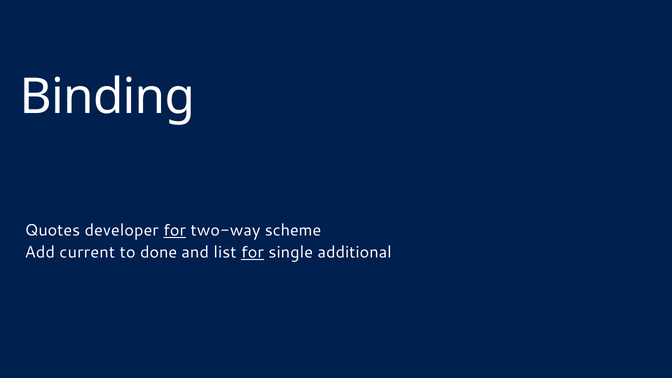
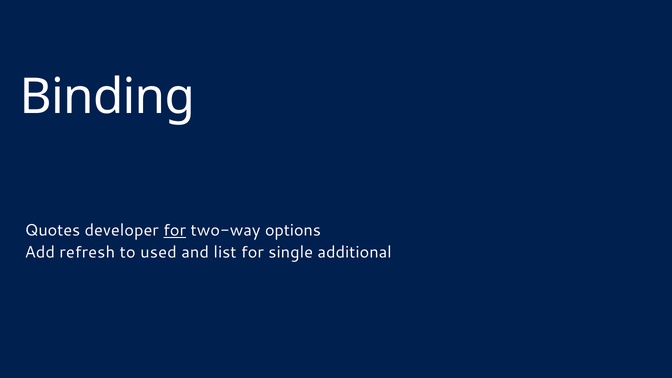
scheme: scheme -> options (293, 230)
current: current -> refresh (87, 252)
done: done -> used (158, 252)
for underline: present -> none (252, 252)
